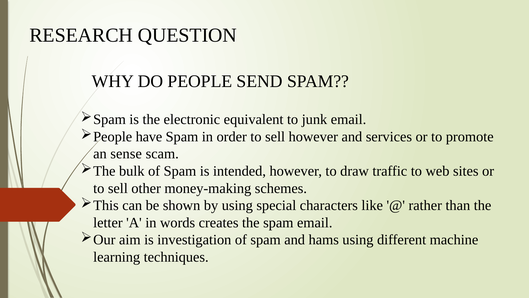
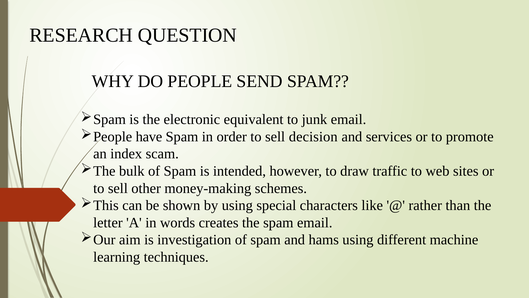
sell however: however -> decision (313, 136)
sense: sense -> index (126, 154)
